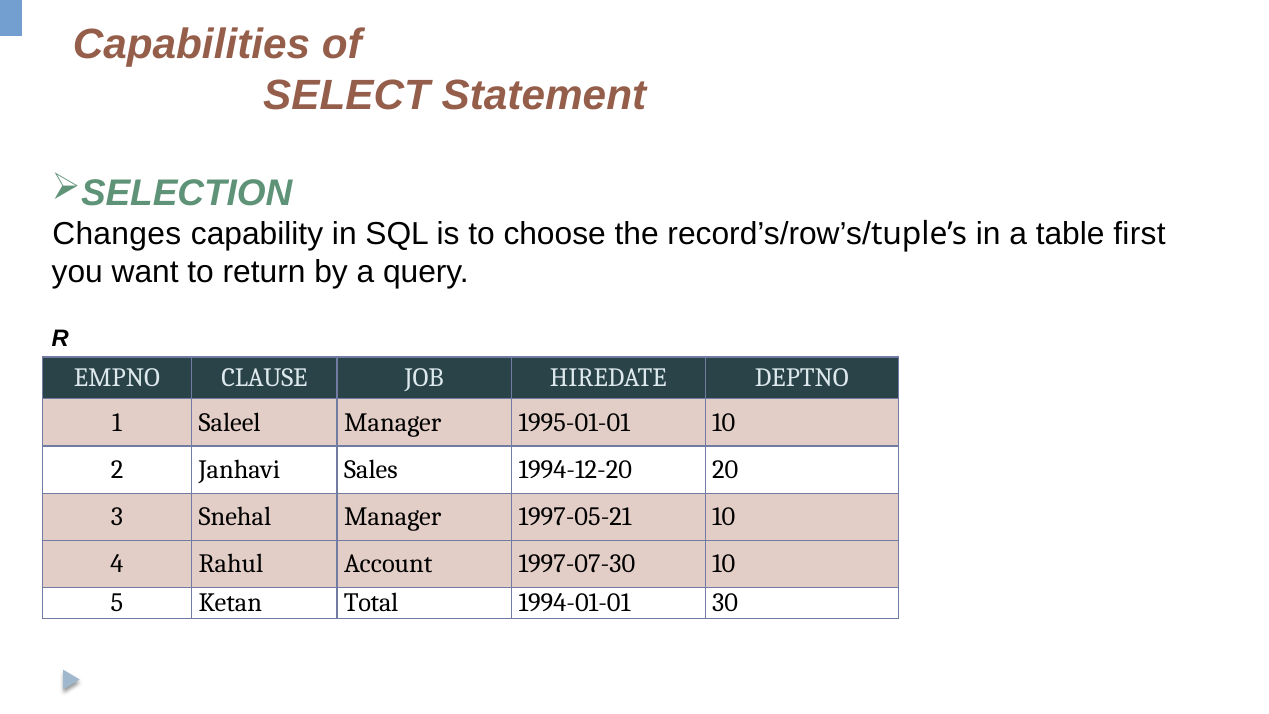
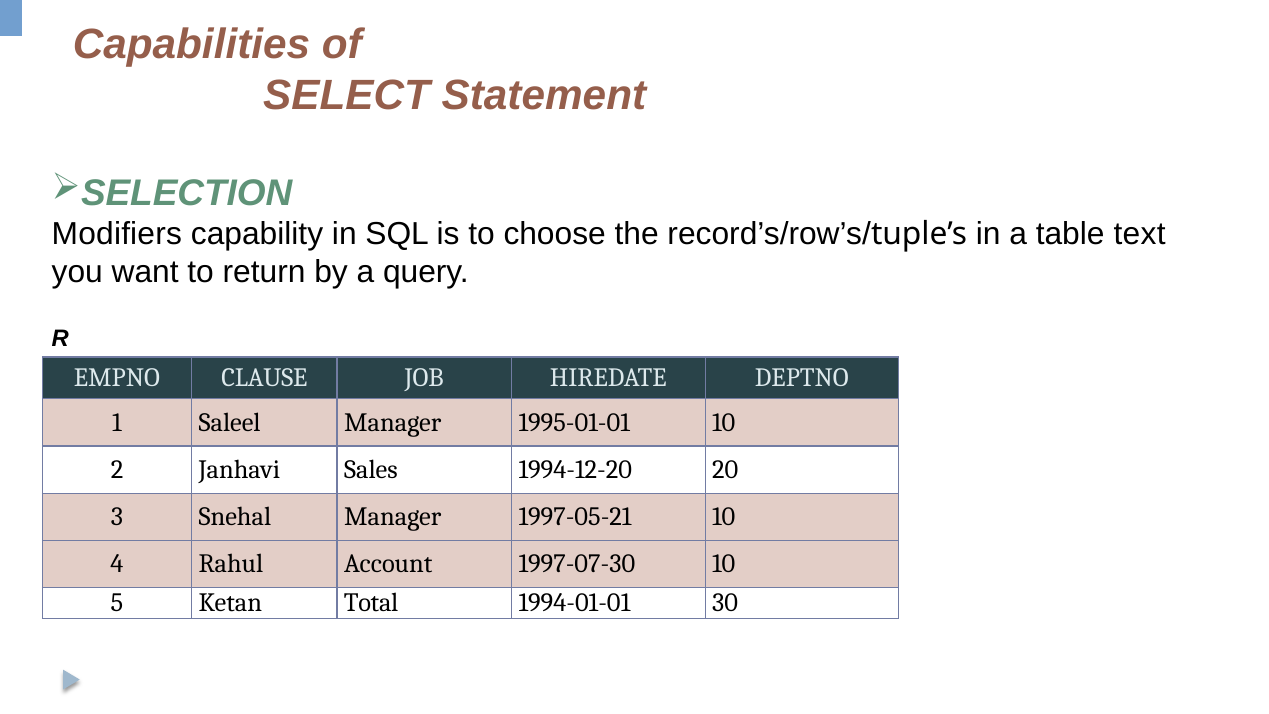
Changes: Changes -> Modifiers (117, 234)
first: first -> text (1140, 234)
